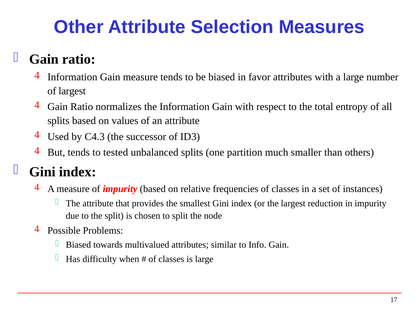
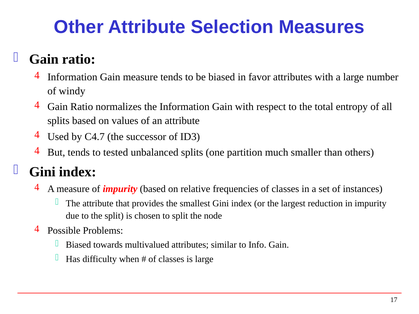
of largest: largest -> windy (72, 91)
C4.3: C4.3 -> C4.7 (95, 137)
